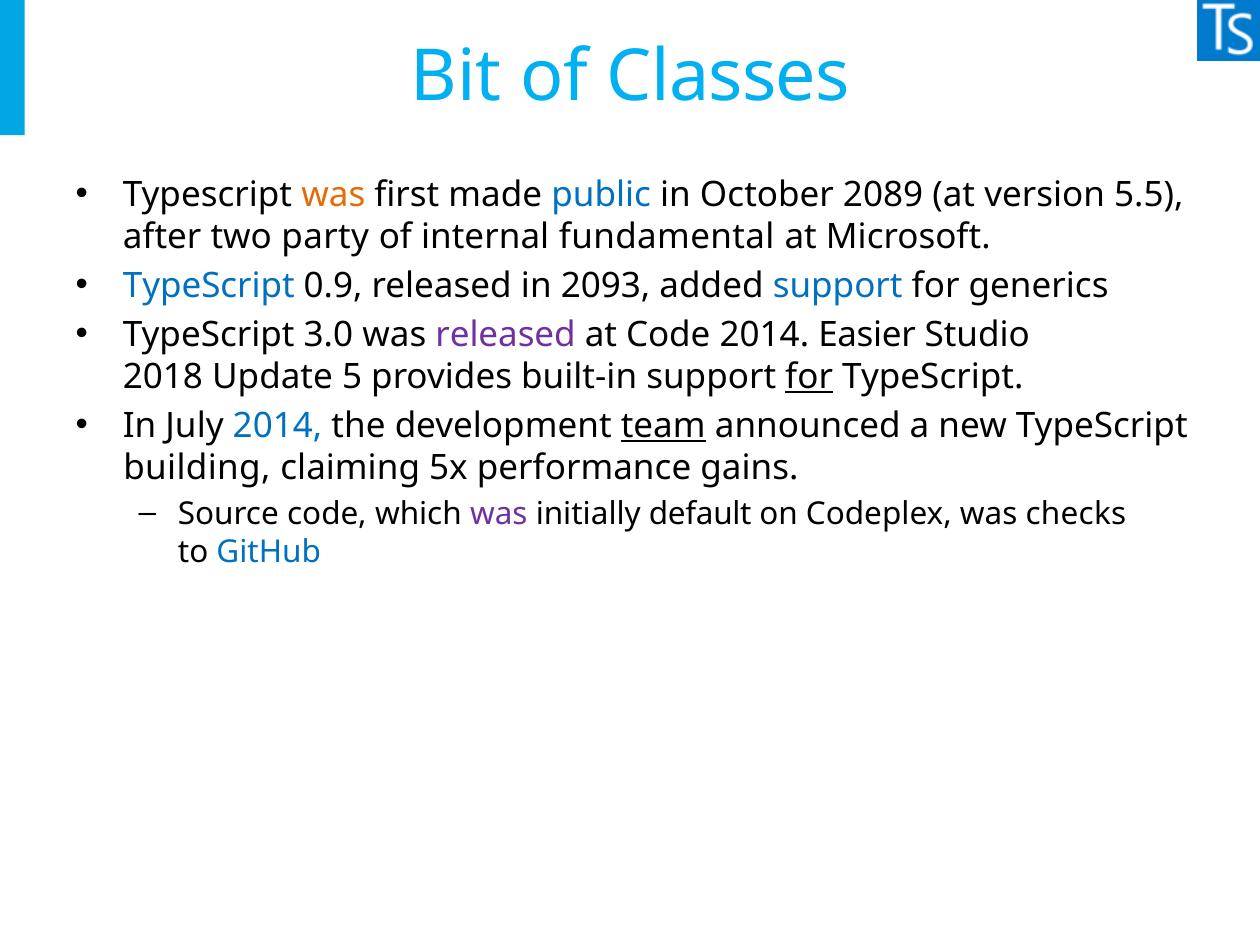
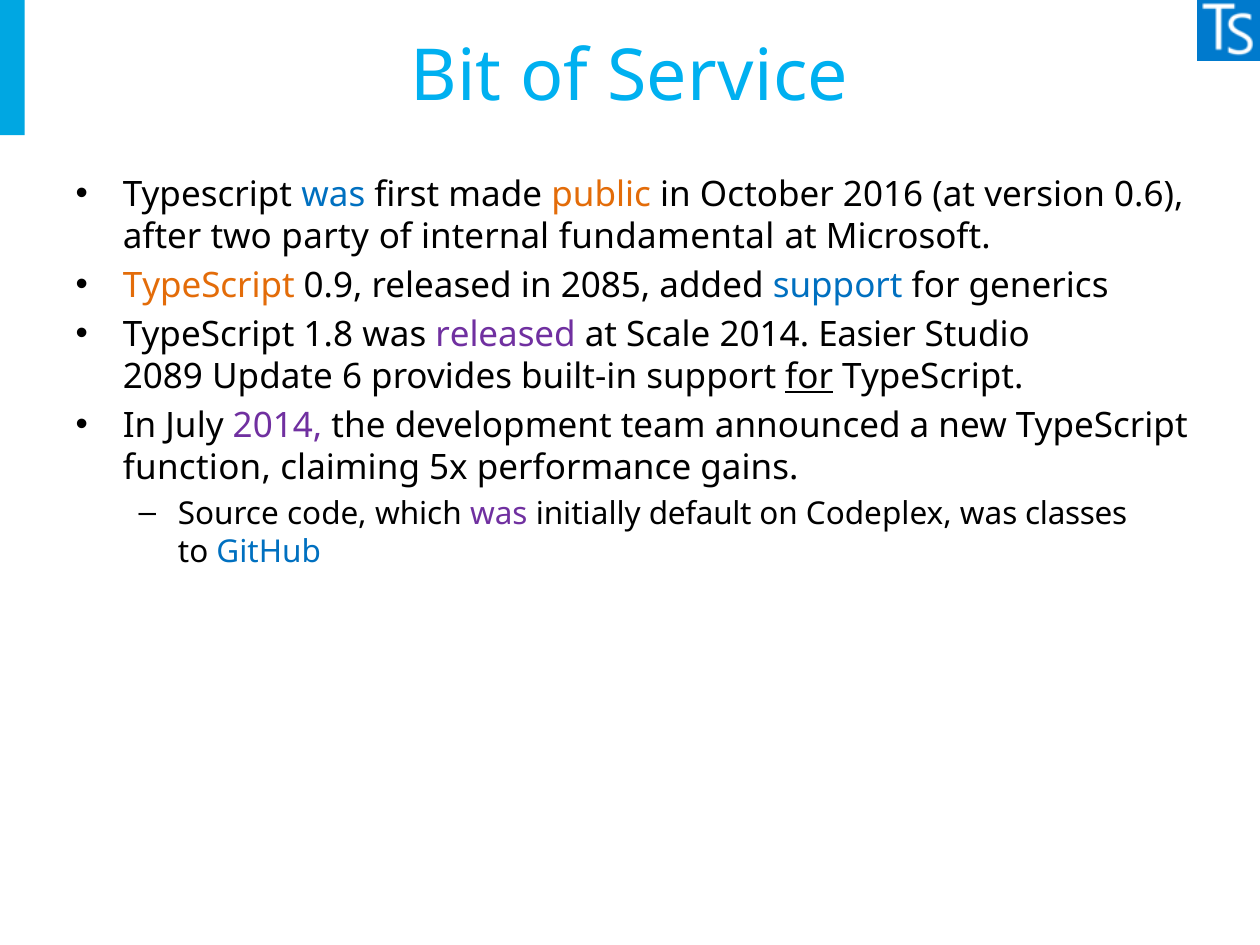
Classes: Classes -> Service (728, 77)
was colour: orange -> blue (333, 195)
public colour: blue -> orange (601, 195)
2089: 2089 -> 2016 (883, 195)
5.5: 5.5 -> 0.6 (1149, 195)
TypeScript colour: blue -> orange (209, 286)
2093: 2093 -> 2085 (606, 286)
3.0: 3.0 -> 1.8 (328, 335)
at Code: Code -> Scale (668, 335)
2018: 2018 -> 2089 (163, 377)
5: 5 -> 6 (352, 377)
2014 colour: blue -> purple (278, 426)
team underline: present -> none (663, 426)
building: building -> function (197, 468)
checks: checks -> classes (1076, 514)
